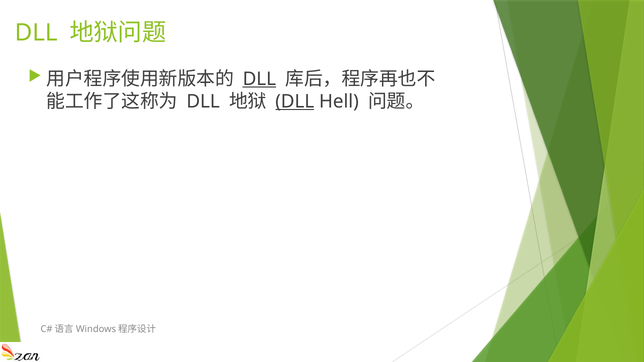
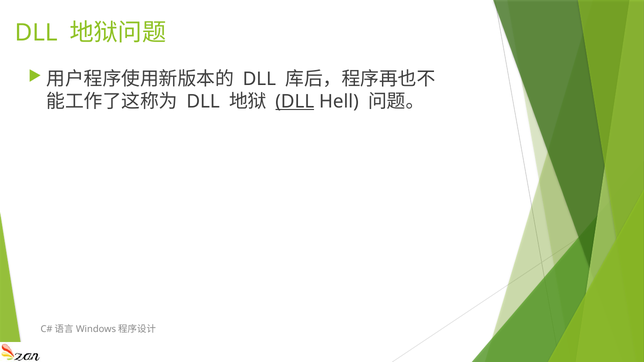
DLL underline: present -> none (259, 79)
